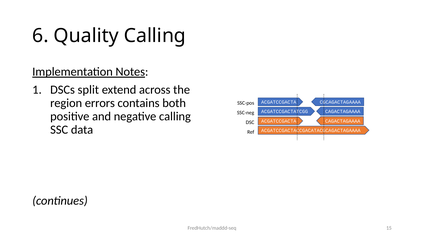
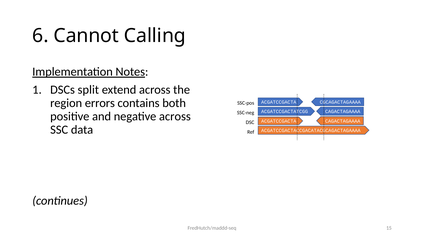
Quality: Quality -> Cannot (86, 36)
negative calling: calling -> across (175, 116)
